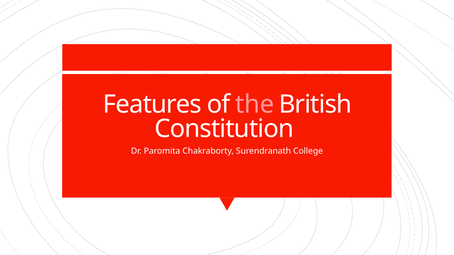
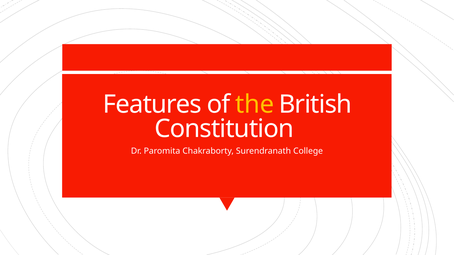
the colour: pink -> yellow (255, 105)
